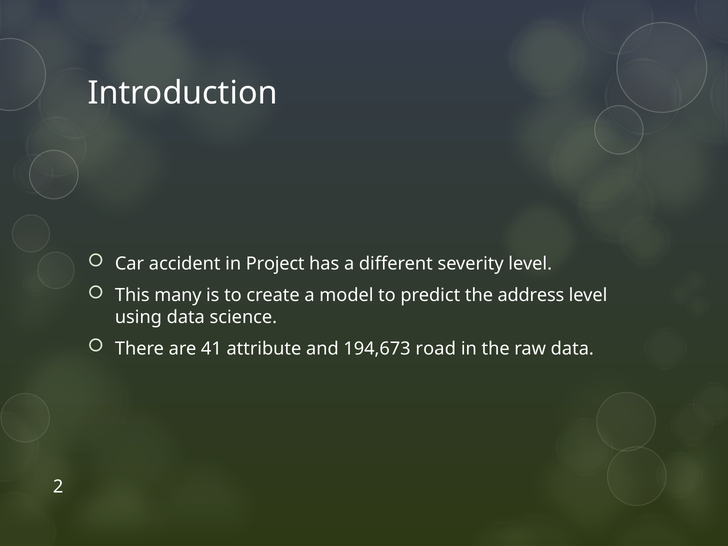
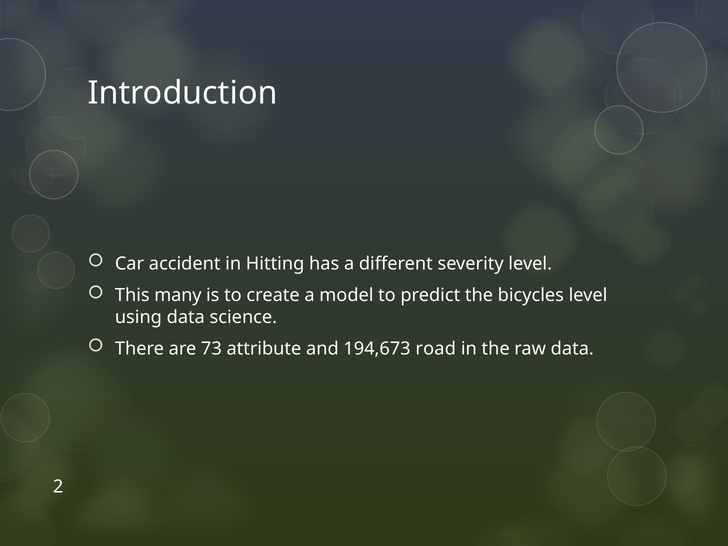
Project: Project -> Hitting (275, 264)
address: address -> bicycles (531, 295)
41: 41 -> 73 (211, 349)
